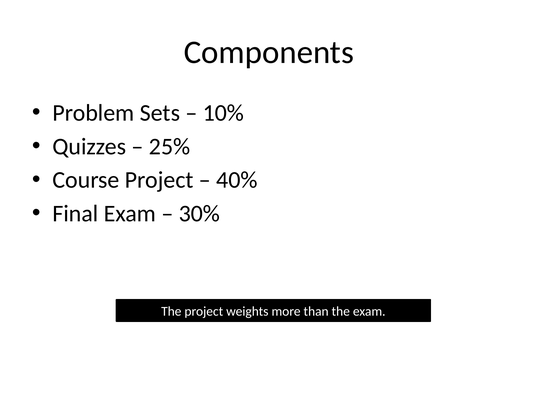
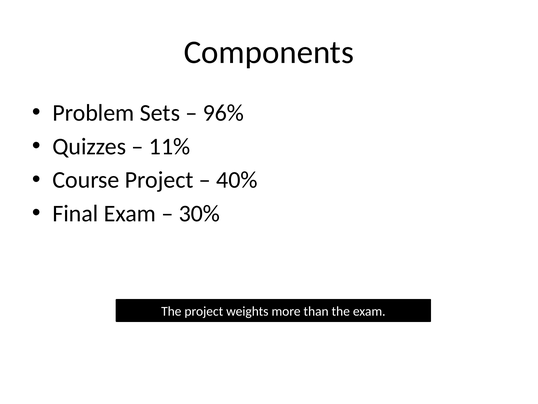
10%: 10% -> 96% (223, 113)
25%: 25% -> 11% (170, 146)
